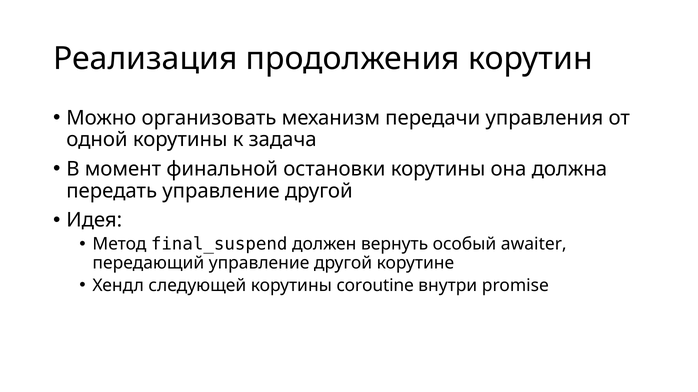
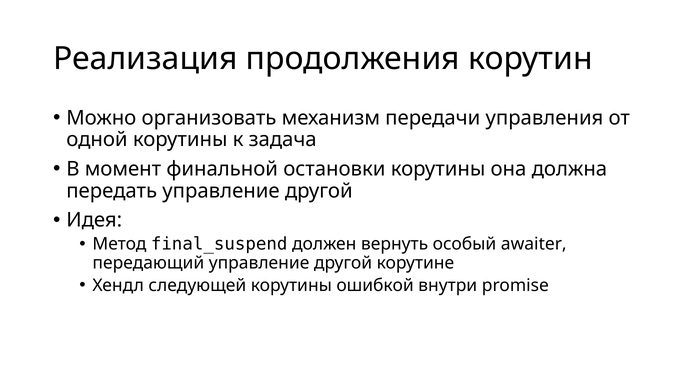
coroutine: coroutine -> ошибкой (375, 286)
